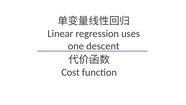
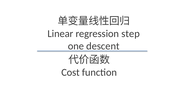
uses: uses -> step (131, 33)
